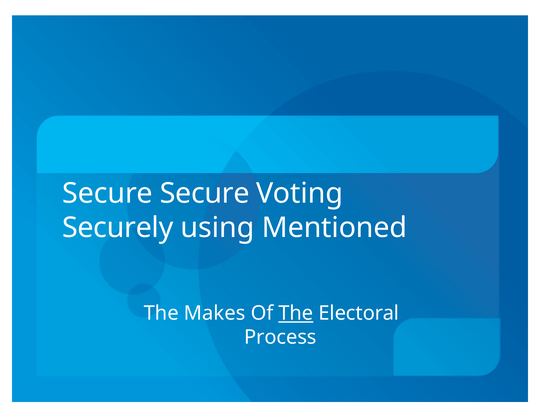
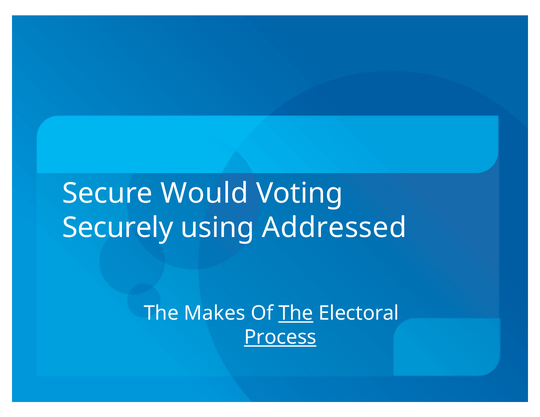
Secure Secure: Secure -> Would (204, 193)
Mentioned: Mentioned -> Addressed (334, 228)
Process underline: none -> present (280, 338)
